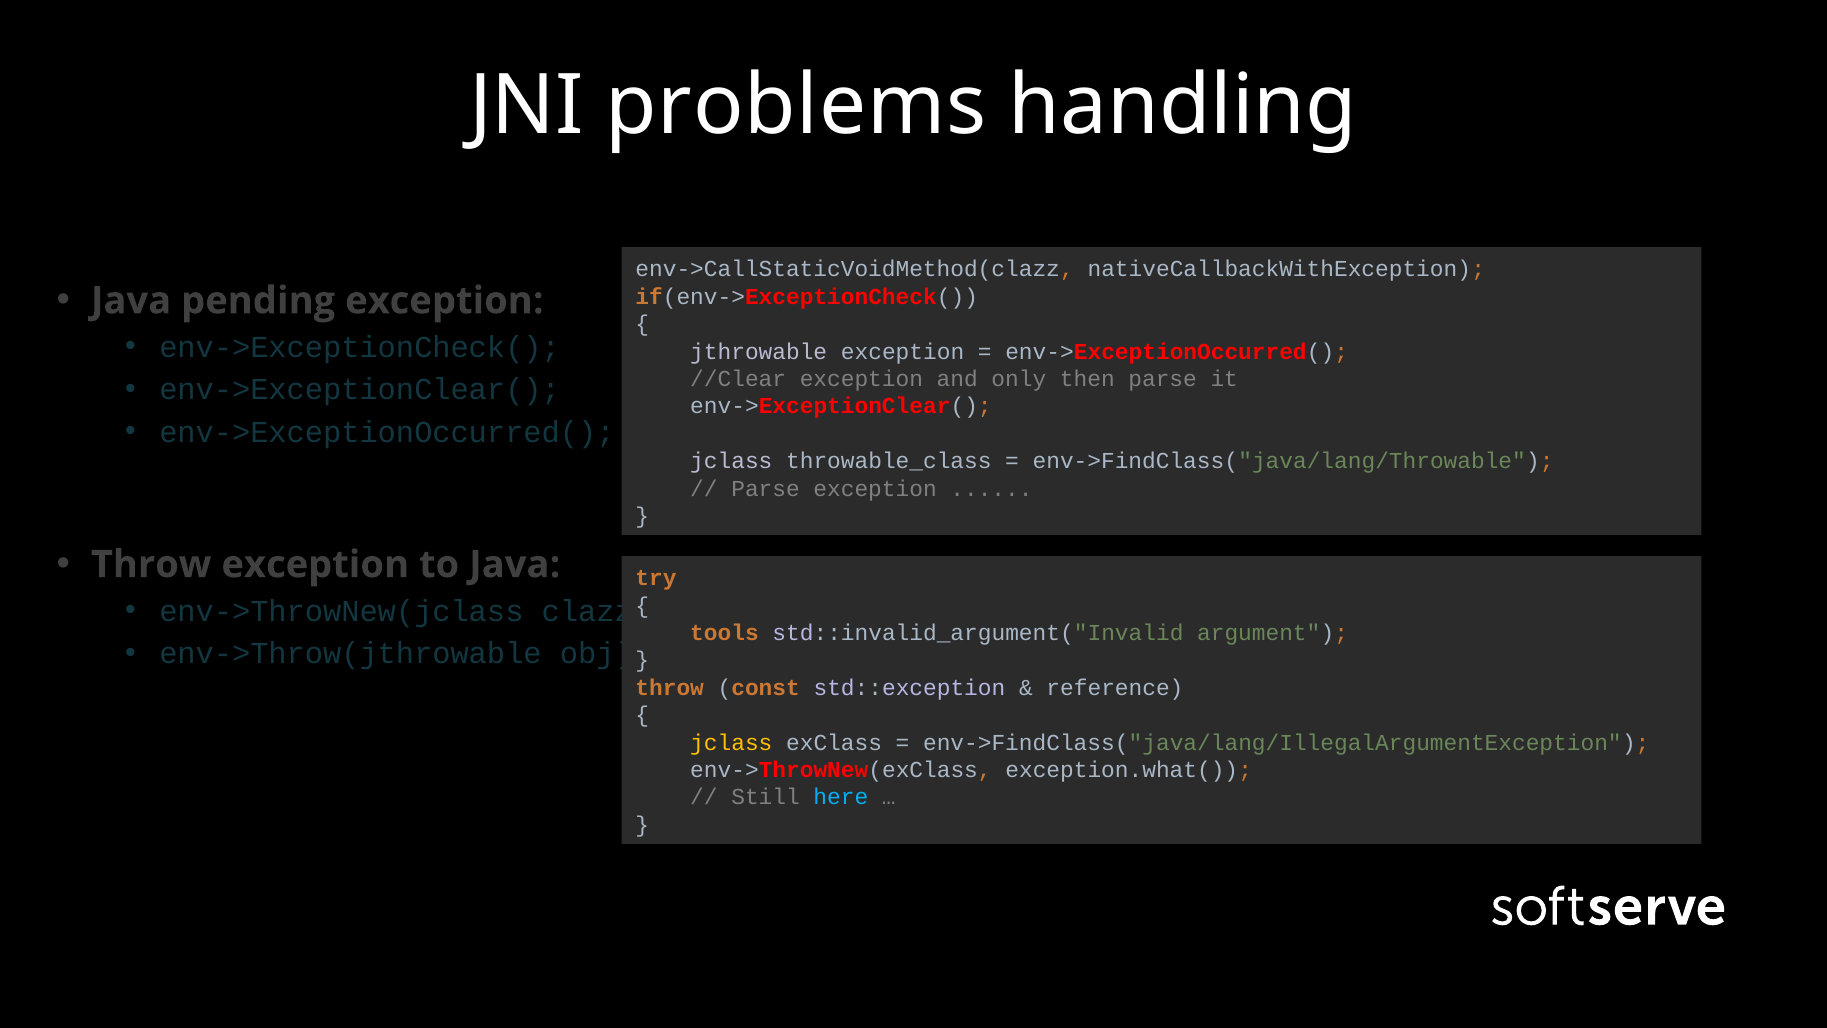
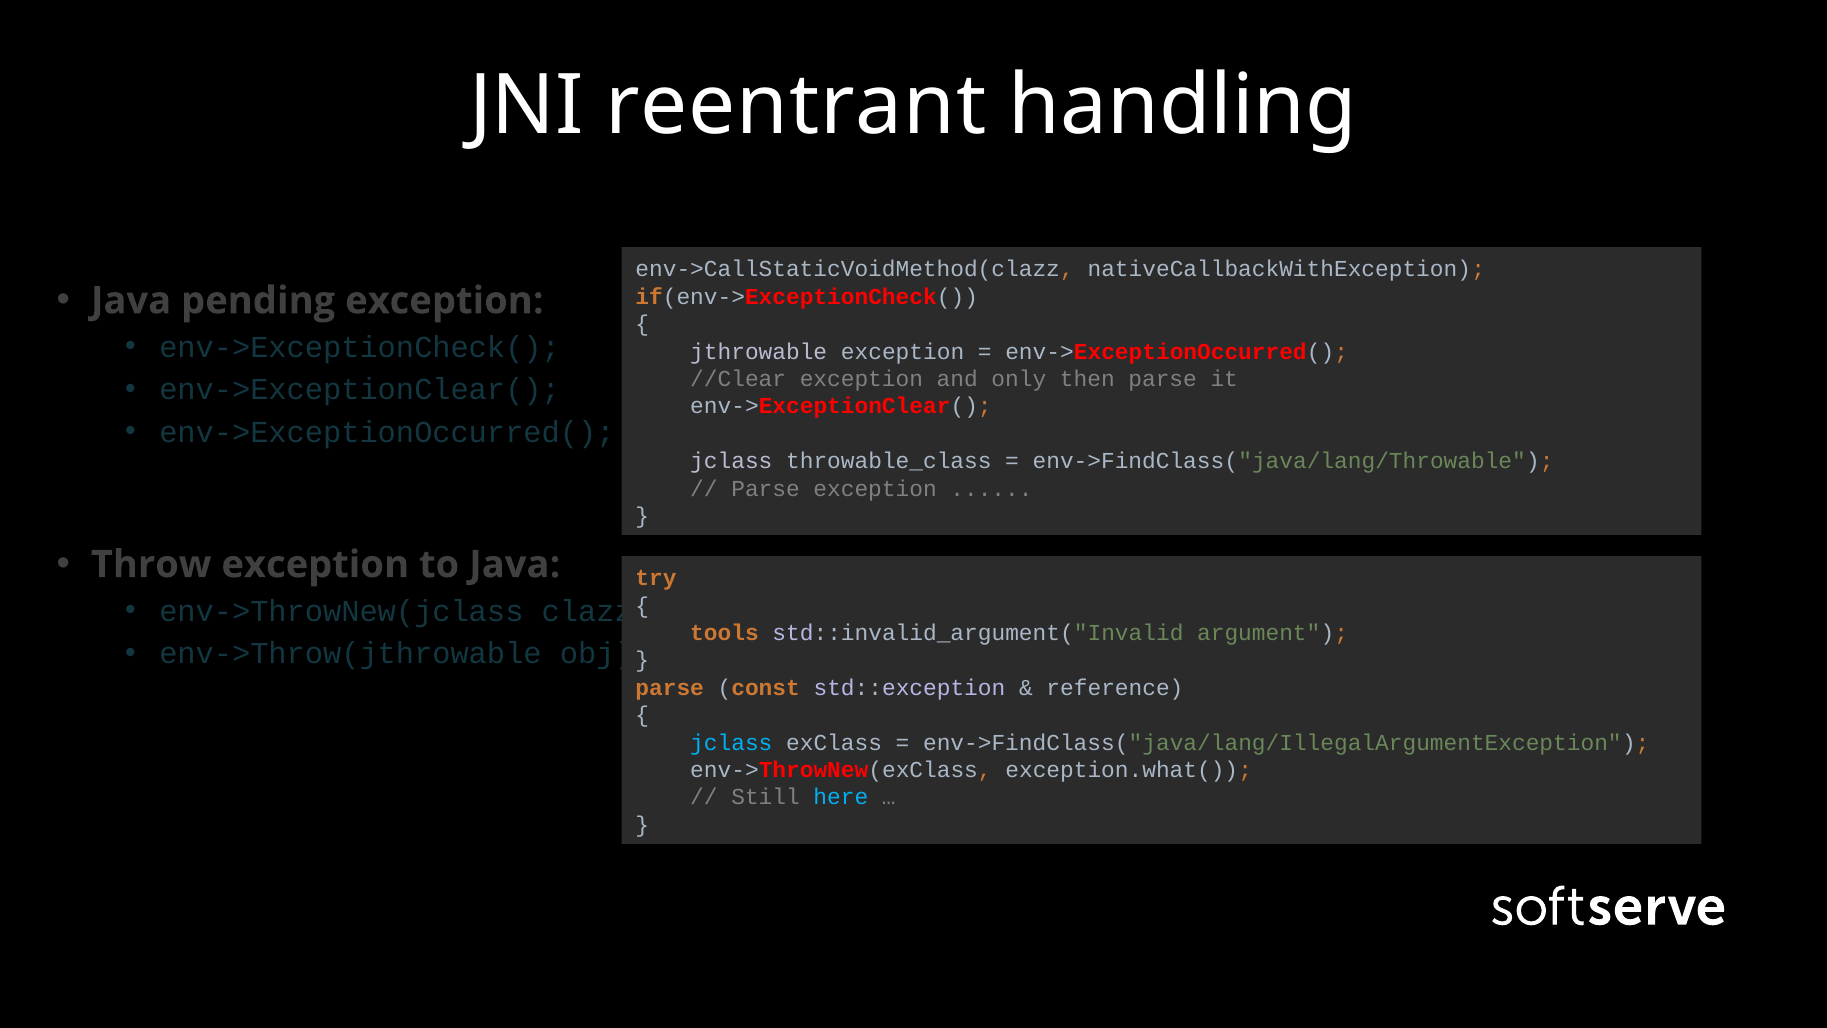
problems: problems -> reentrant (796, 106)
throw: throw -> parse (670, 688)
jclass colour: yellow -> light blue (731, 742)
